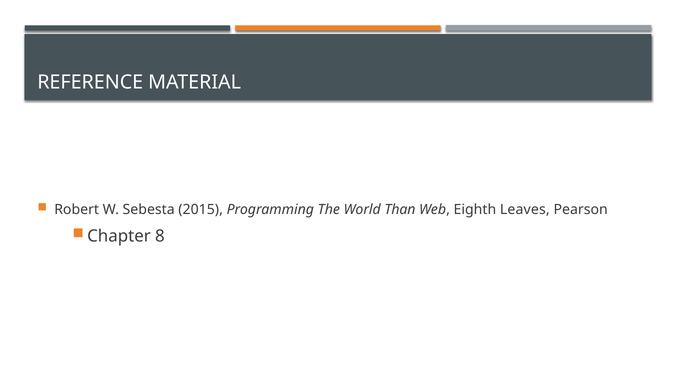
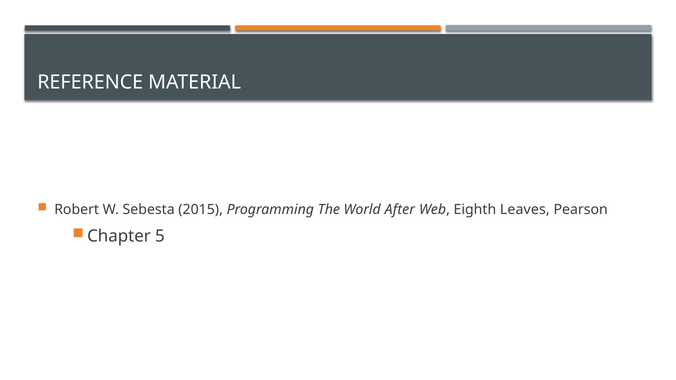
Than: Than -> After (400, 210)
8: 8 -> 5 (160, 236)
